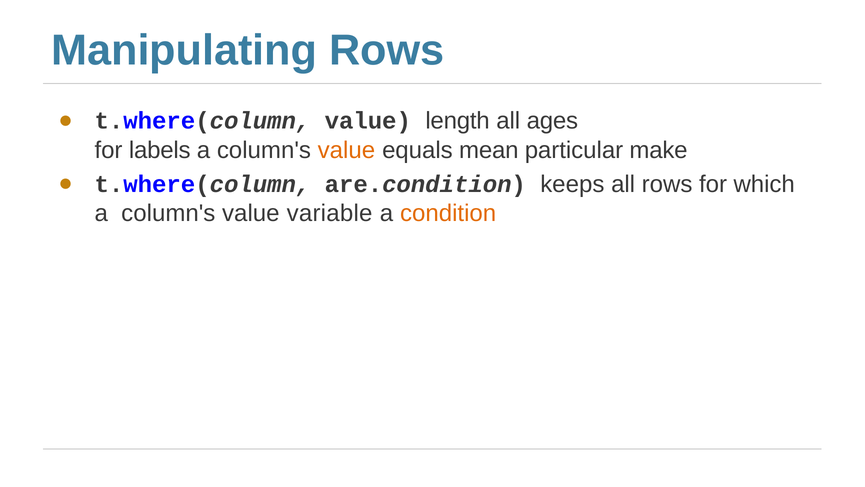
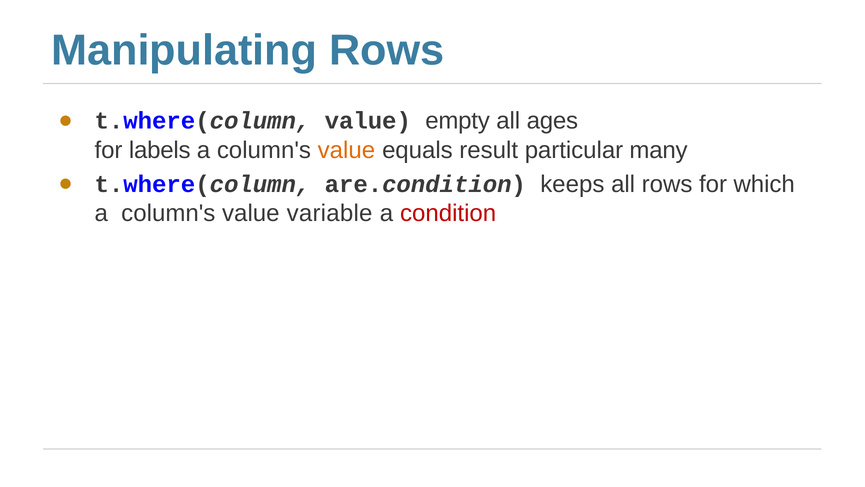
length: length -> empty (458, 121)
mean: mean -> result (489, 150)
make: make -> many (659, 150)
condition colour: orange -> red (448, 213)
